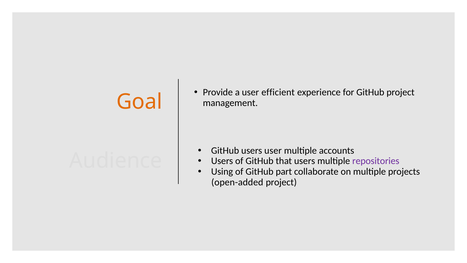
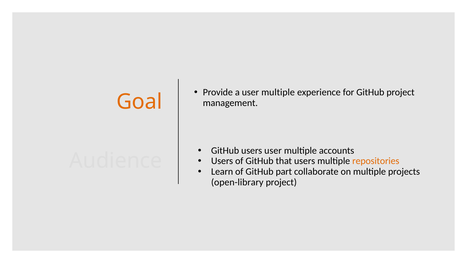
a user efficient: efficient -> multiple (278, 92)
repositories colour: purple -> orange (376, 161)
Using: Using -> Learn (222, 171)
open-added: open-added -> open-library (237, 182)
